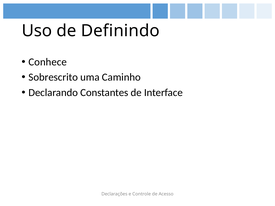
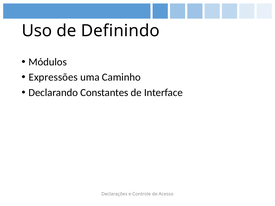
Conhece: Conhece -> Módulos (48, 62)
Sobrescrito: Sobrescrito -> Expressões (53, 77)
